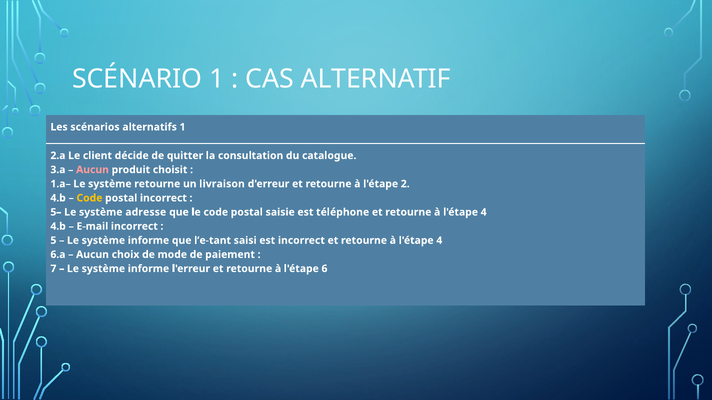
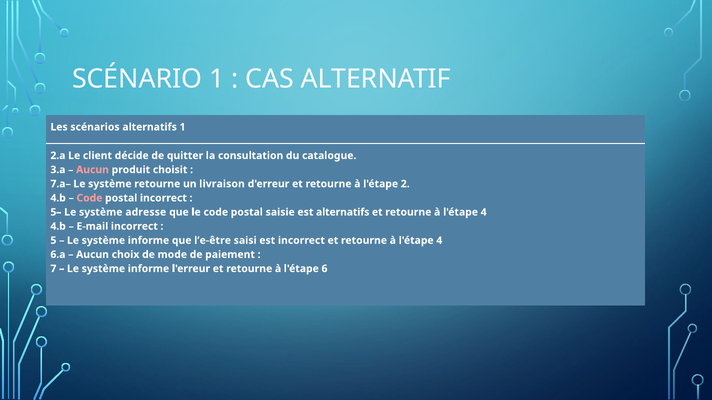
1.a–: 1.a– -> 7.a– (61, 184)
Code colour: yellow -> pink (89, 198)
est téléphone: téléphone -> alternatifs (343, 212)
l’e-tant: l’e-tant -> l’e-être (213, 241)
